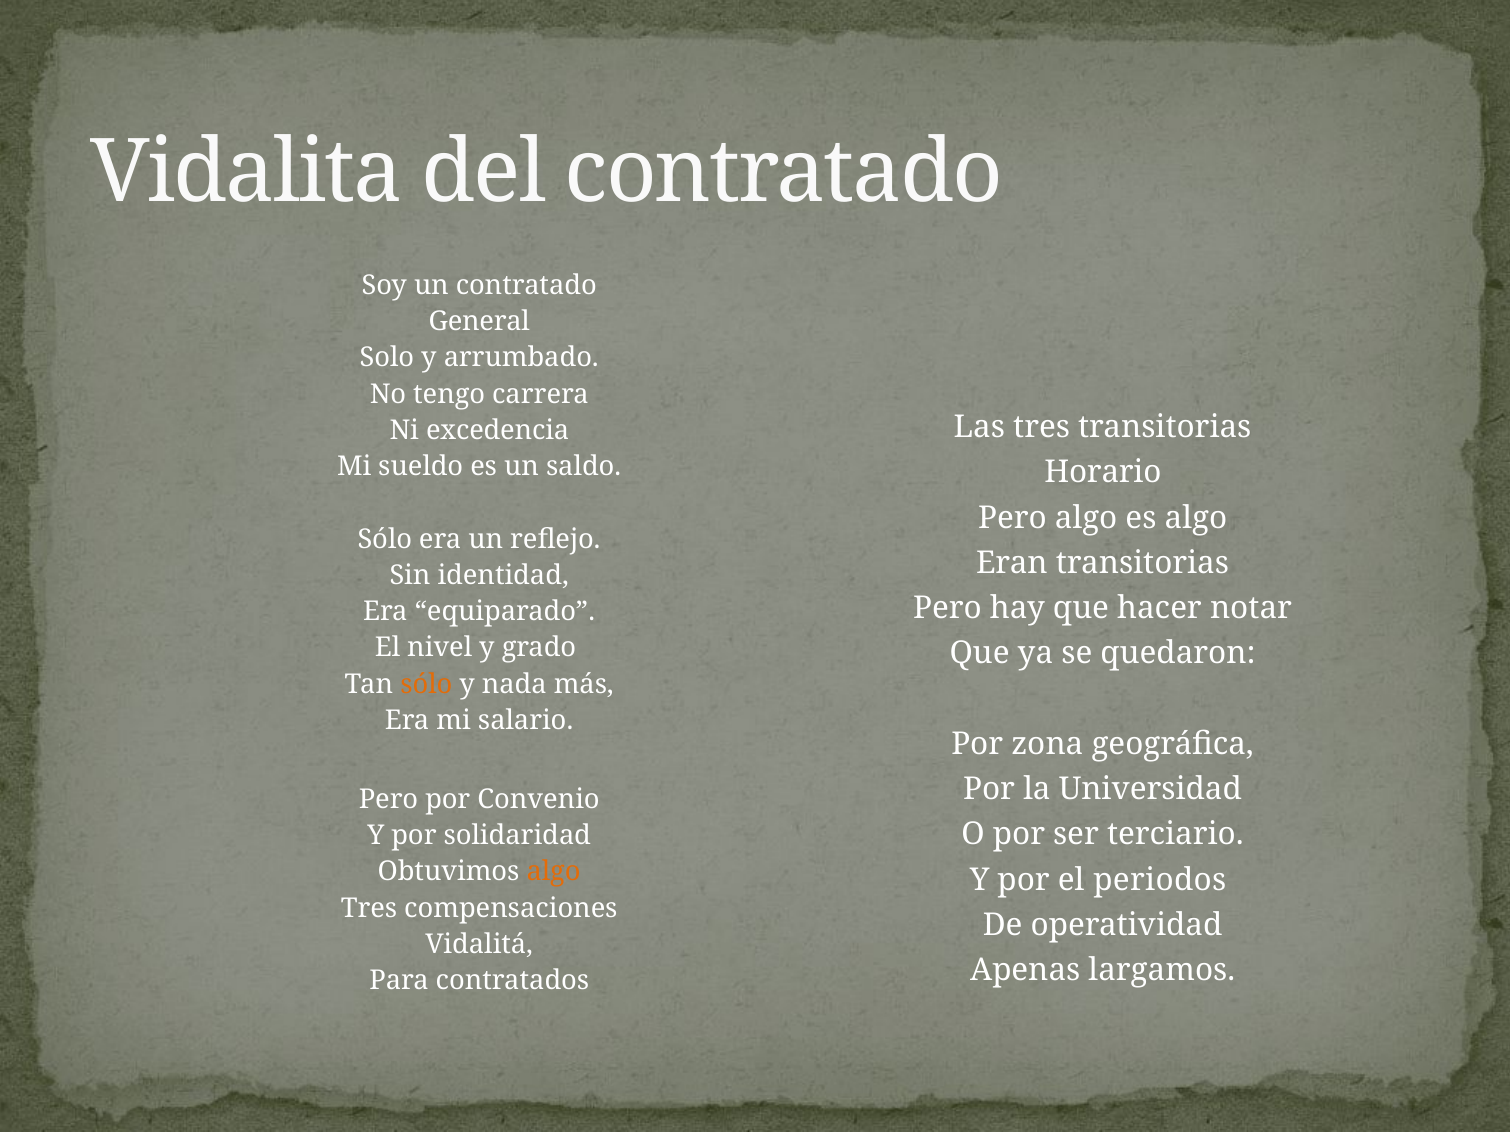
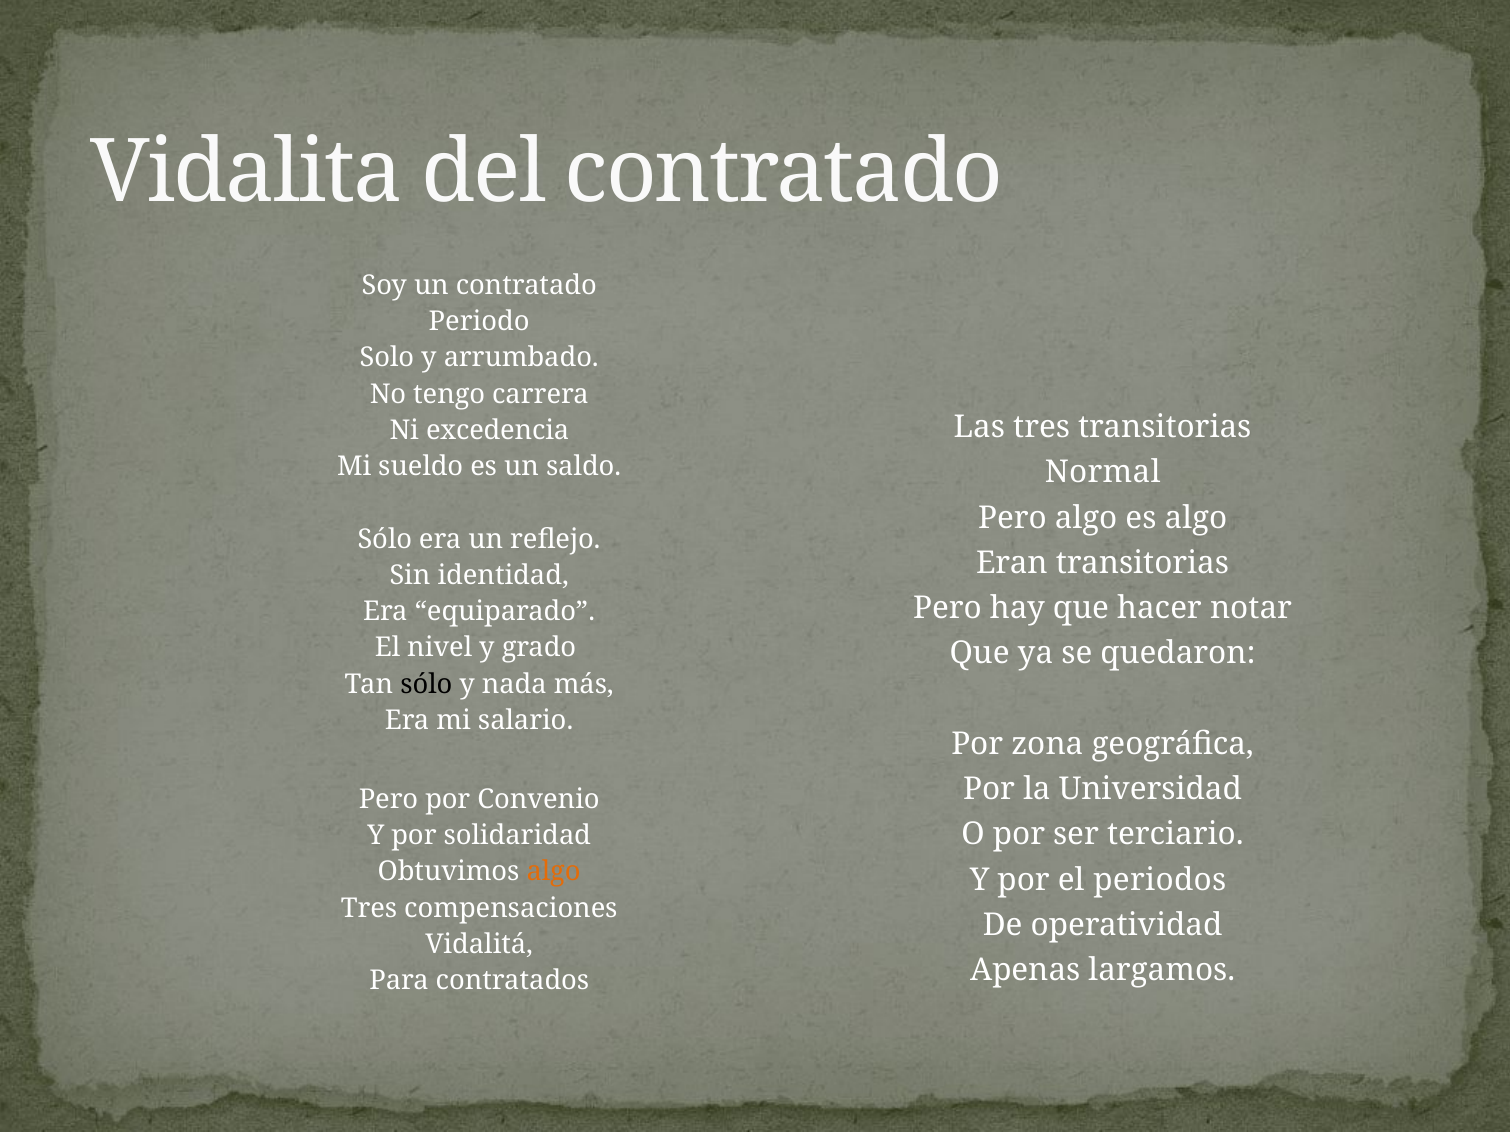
General: General -> Periodo (479, 322)
Horario: Horario -> Normal (1103, 473)
sólo colour: orange -> black (426, 684)
